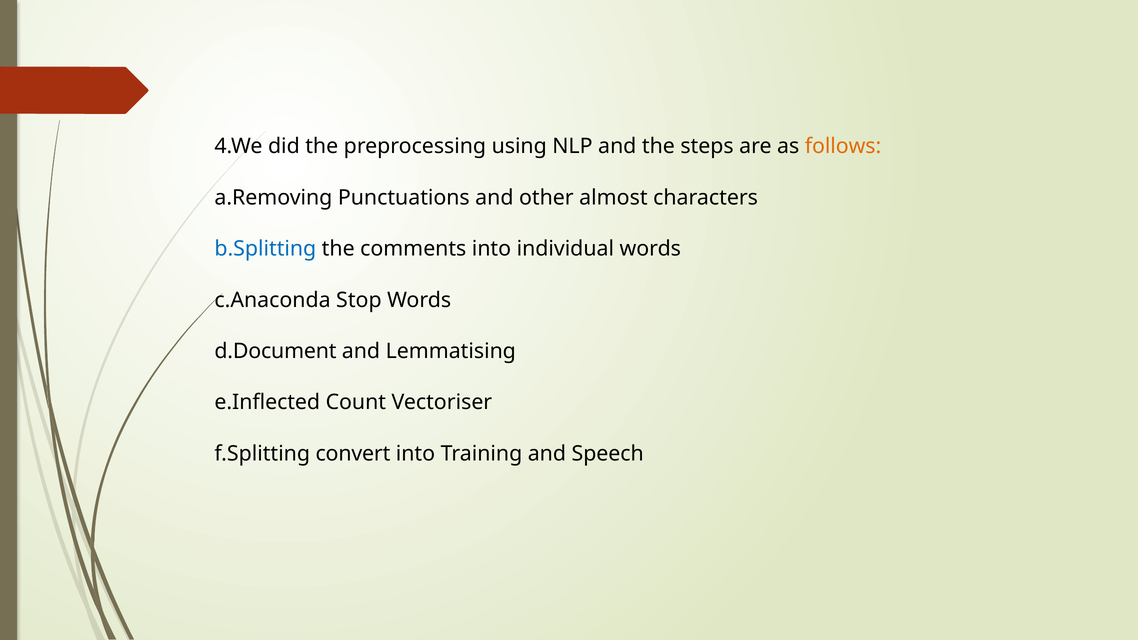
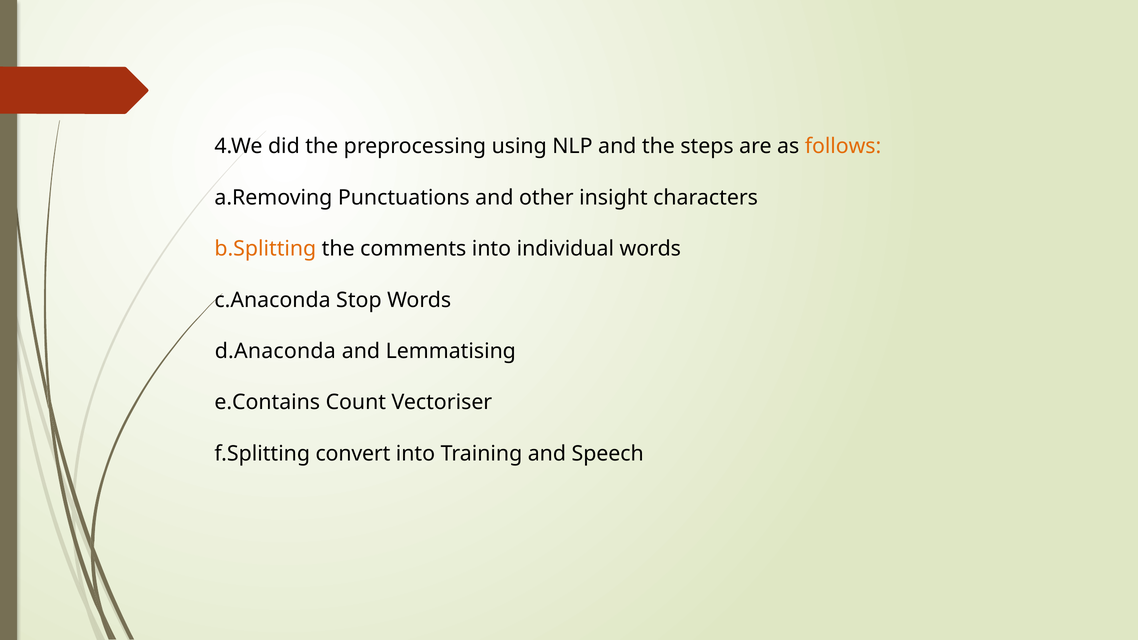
almost: almost -> insight (613, 198)
b.Splitting colour: blue -> orange (265, 249)
d.Document: d.Document -> d.Anaconda (275, 351)
e.Inflected: e.Inflected -> e.Contains (267, 403)
